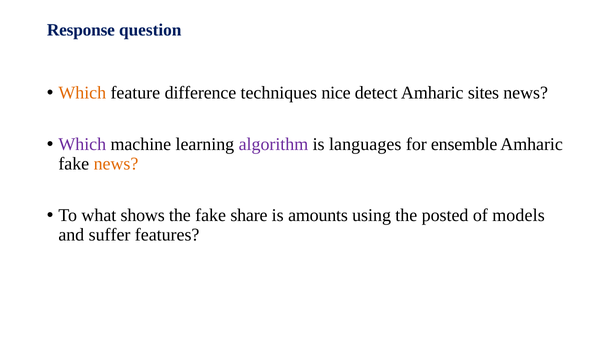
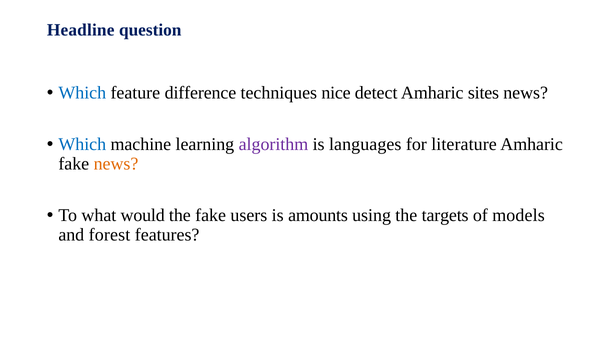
Response: Response -> Headline (81, 30)
Which colour: orange -> blue (82, 93)
Which colour: purple -> blue (82, 145)
ensemble: ensemble -> literature (464, 145)
shows: shows -> would (143, 215)
share: share -> users (249, 215)
posted: posted -> targets (445, 215)
suffer: suffer -> forest (109, 235)
